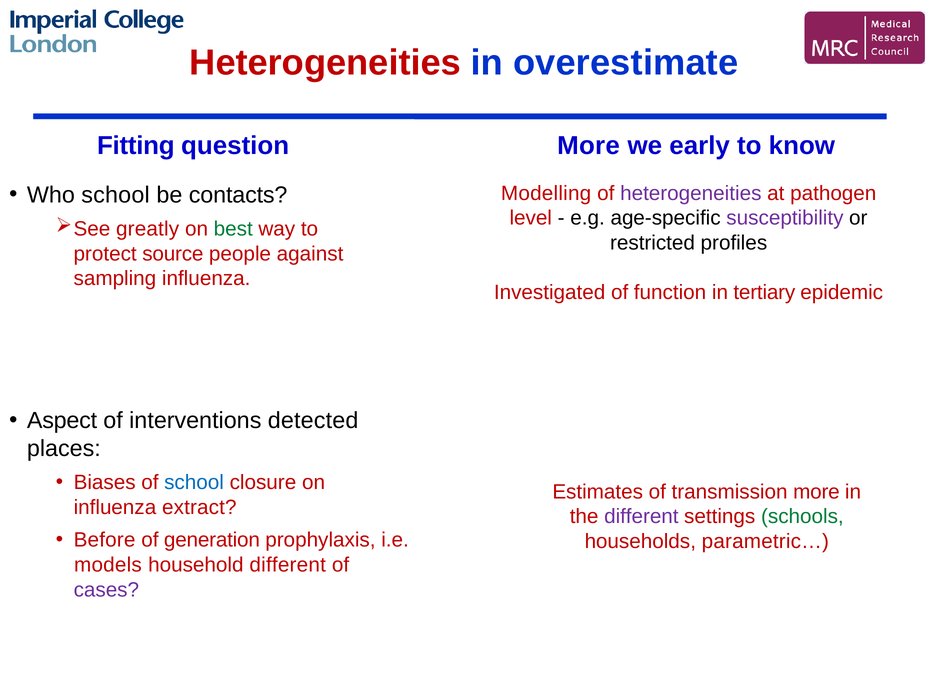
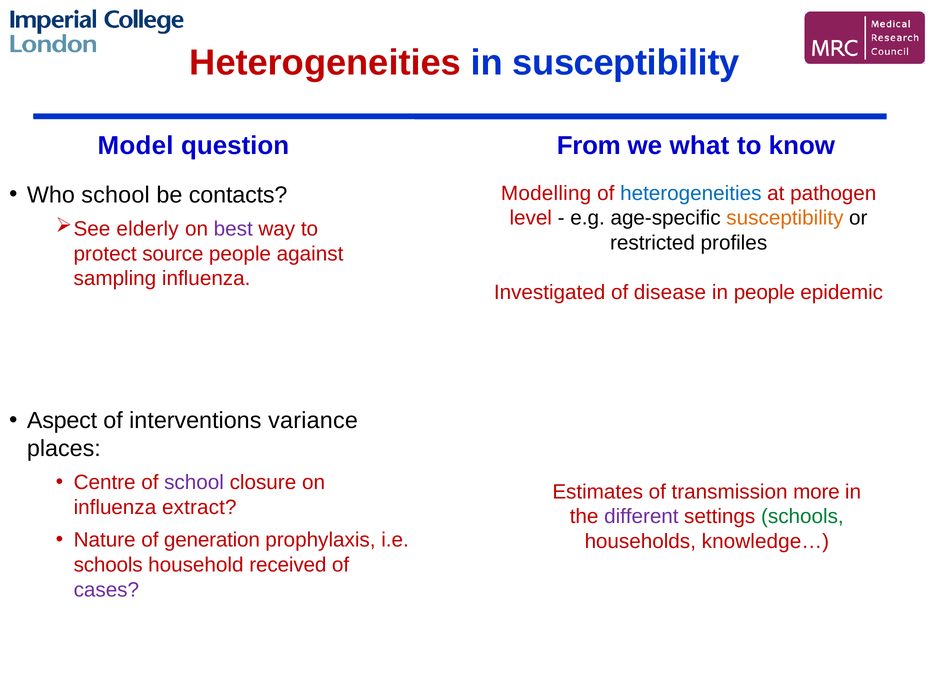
in overestimate: overestimate -> susceptibility (626, 63)
Fitting: Fitting -> Model (136, 146)
question More: More -> From (589, 146)
early: early -> what (699, 146)
heterogeneities colour: purple -> blue (691, 193)
susceptibility colour: purple -> orange (785, 218)
greatly: greatly -> elderly (148, 229)
best colour: green -> purple (233, 229)
function: function -> disease (670, 293)
in tertiary: tertiary -> people (764, 293)
detected: detected -> variance (313, 421)
Biases: Biases -> Centre (105, 483)
school colour: blue -> purple (194, 483)
Before: Before -> Nature (105, 541)
parametric…: parametric… -> knowledge… (765, 542)
models: models -> schools (108, 565)
household different: different -> received (288, 565)
